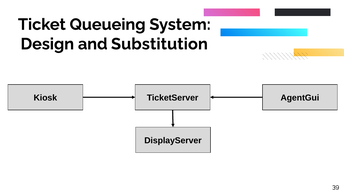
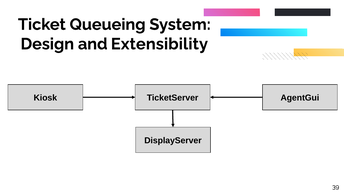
Substitution: Substitution -> Extensibility (159, 44)
